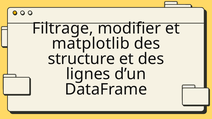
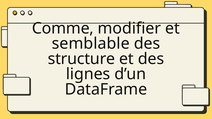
Filtrage: Filtrage -> Comme (63, 28)
matplotlib: matplotlib -> semblable (91, 44)
